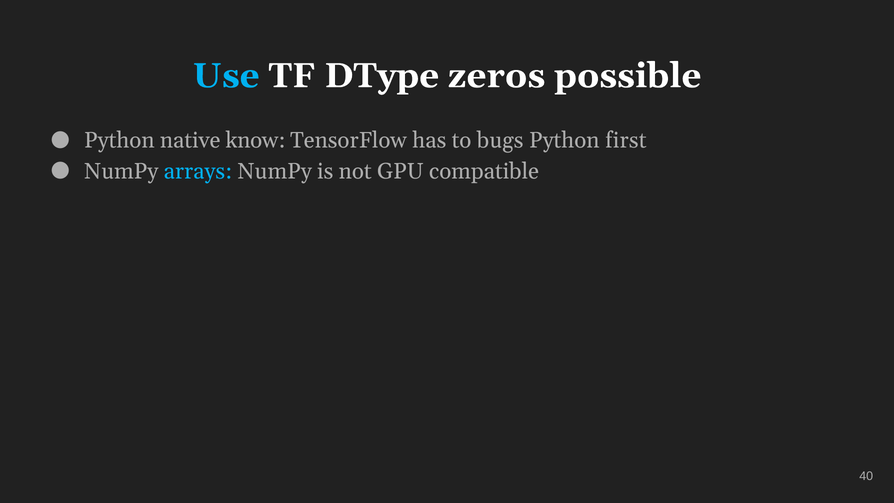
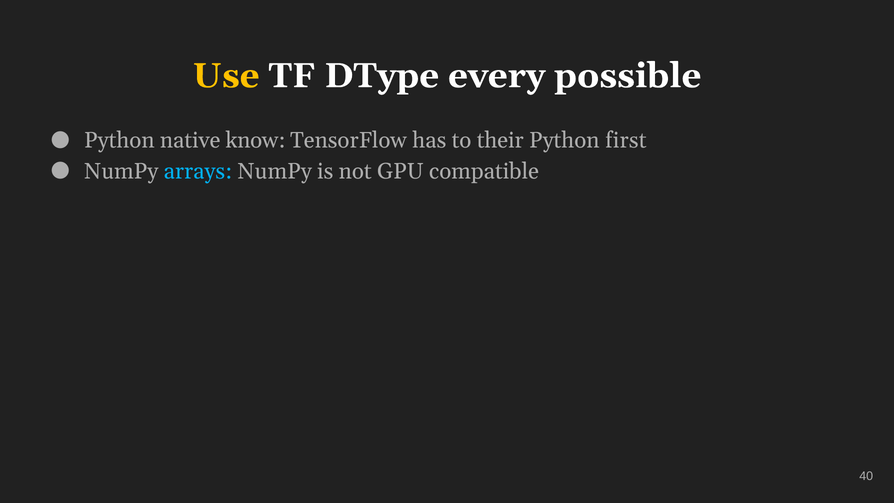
Use colour: light blue -> yellow (226, 76)
zeros: zeros -> every (497, 76)
bugs: bugs -> their (500, 141)
